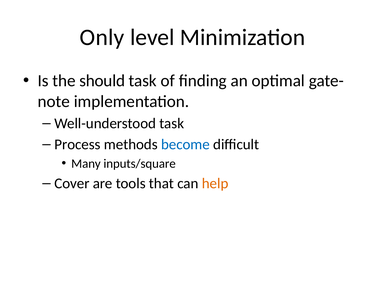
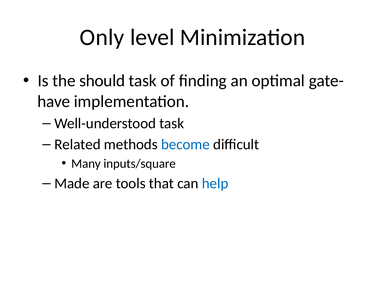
note: note -> have (54, 101)
Process: Process -> Related (78, 144)
Cover: Cover -> Made (72, 183)
help colour: orange -> blue (215, 183)
